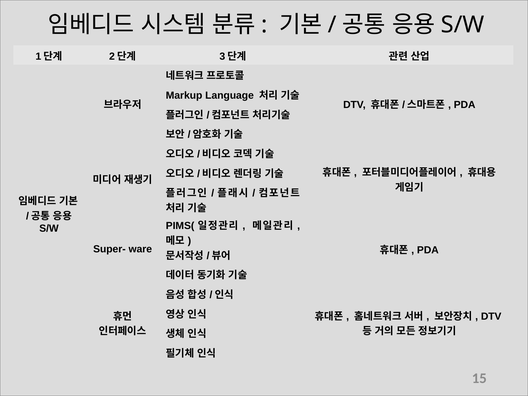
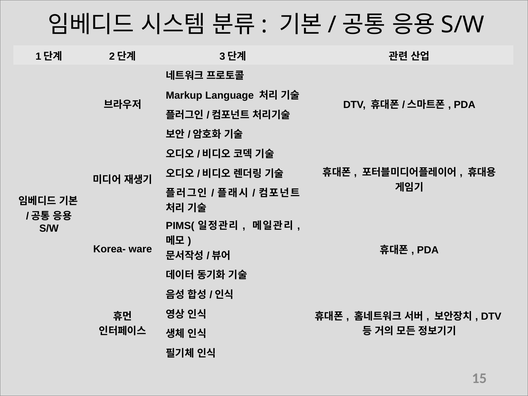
Super-: Super- -> Korea- (109, 249)
